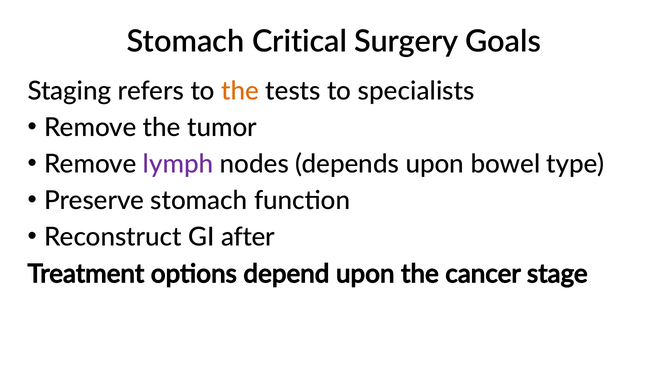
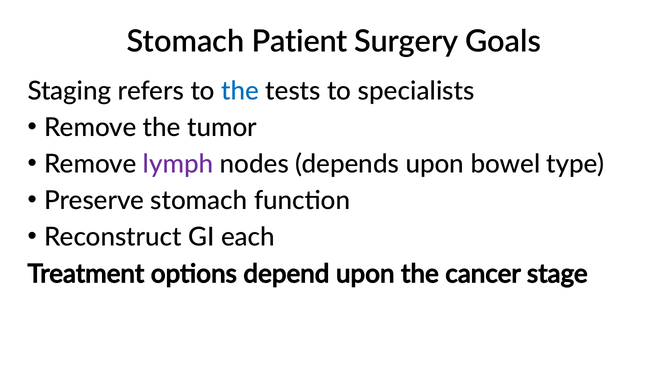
Critical: Critical -> Patient (300, 41)
the colour: orange -> blue (240, 91)
after: after -> each (248, 237)
